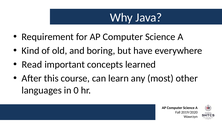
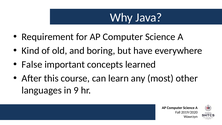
Read: Read -> False (32, 64)
0: 0 -> 9 (76, 90)
